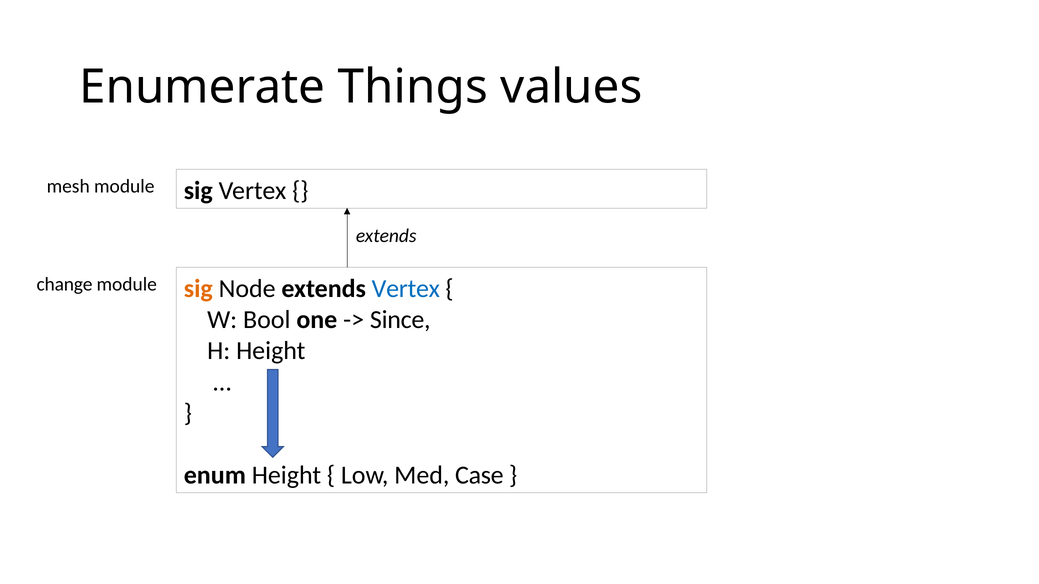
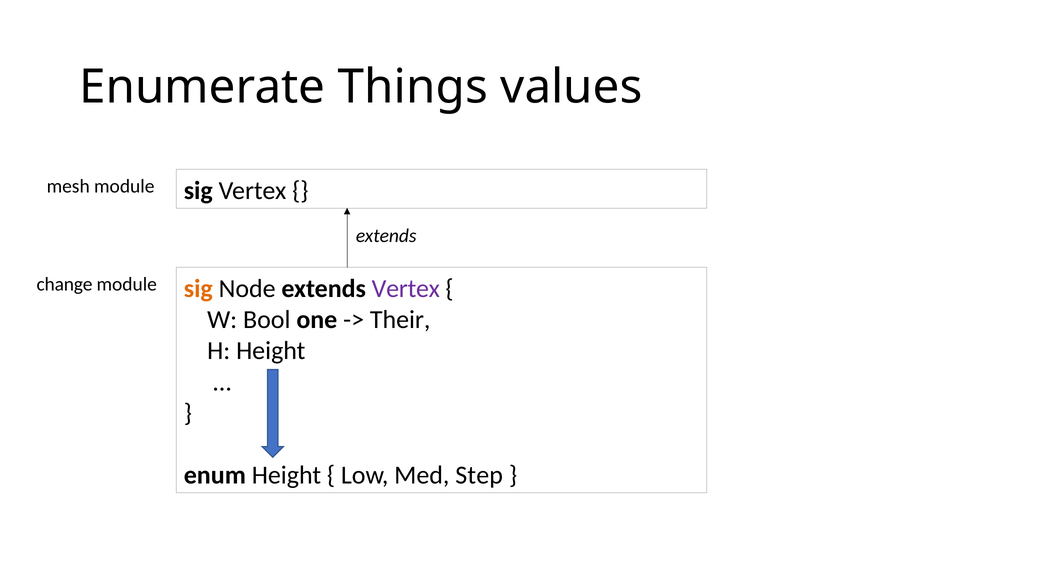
Vertex colour: blue -> purple (406, 289)
Since: Since -> Their (400, 320)
Case: Case -> Step (479, 476)
